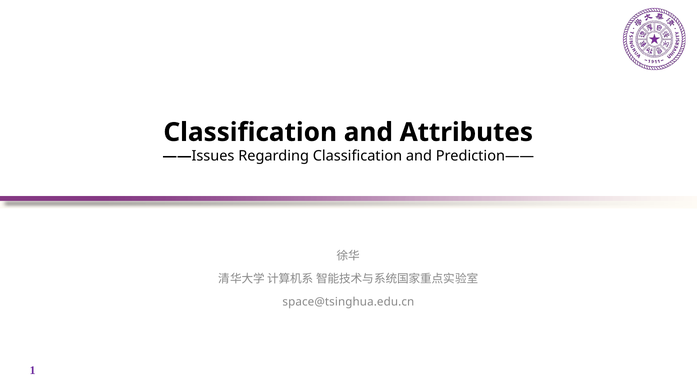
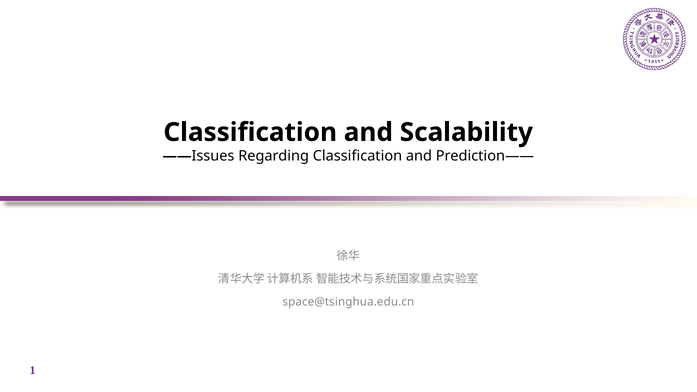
Attributes: Attributes -> Scalability (466, 132)
